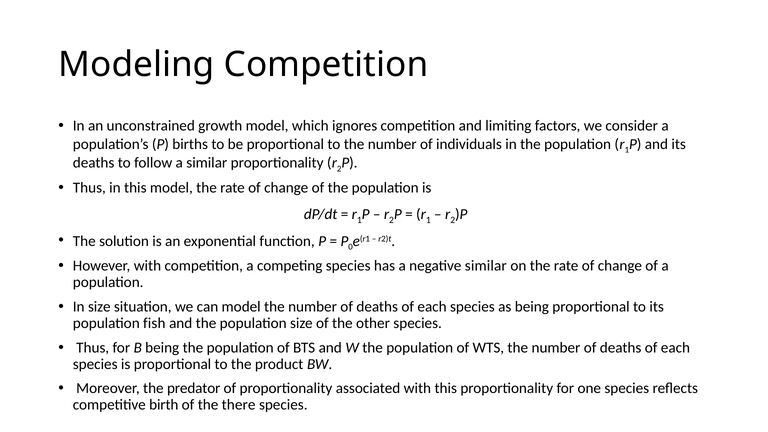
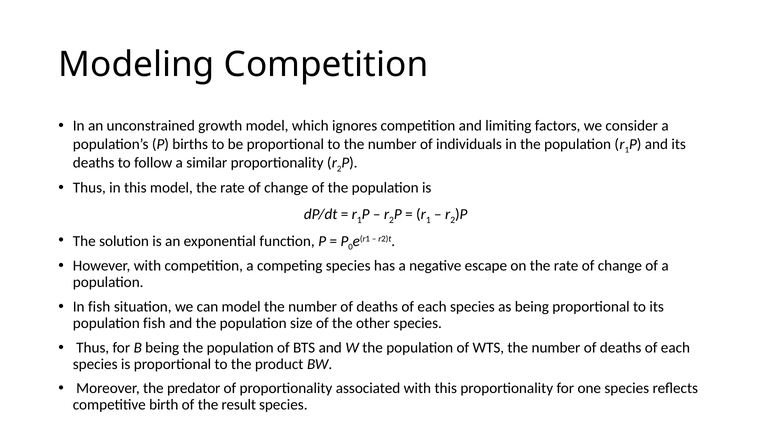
negative similar: similar -> escape (486, 266)
In size: size -> fish (99, 307)
there: there -> result (239, 405)
